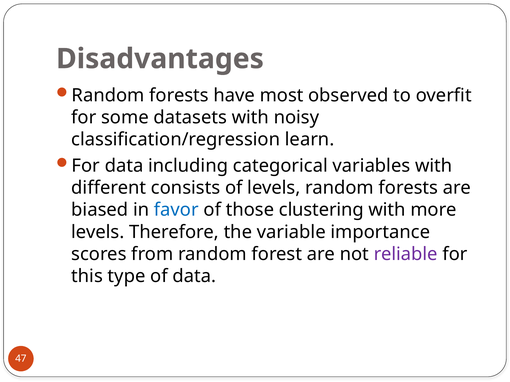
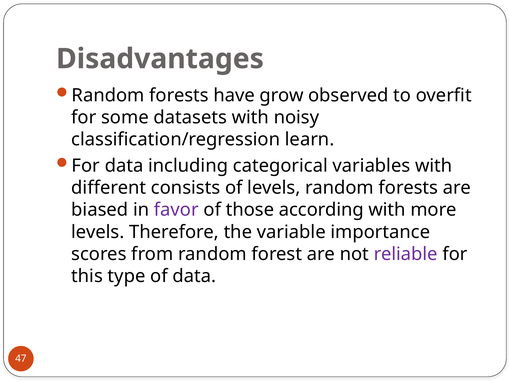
most: most -> grow (282, 96)
favor colour: blue -> purple (176, 210)
clustering: clustering -> according (321, 210)
